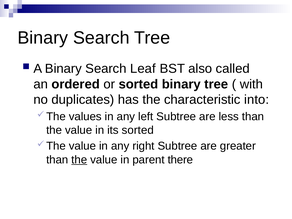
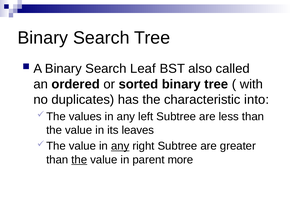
its sorted: sorted -> leaves (138, 130)
any underline: none -> present (120, 146)
there: there -> more (180, 160)
